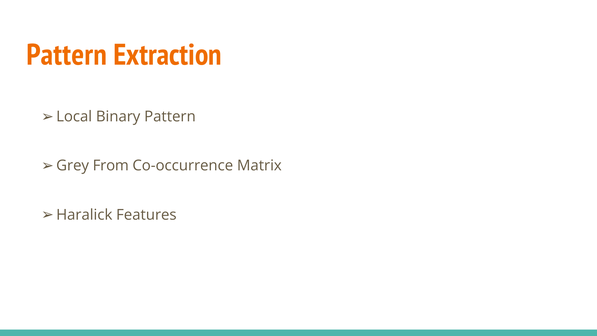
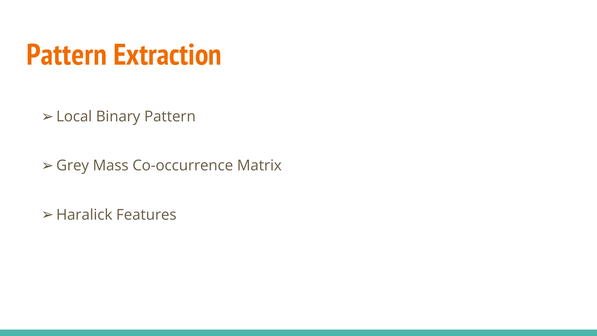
From: From -> Mass (111, 166)
